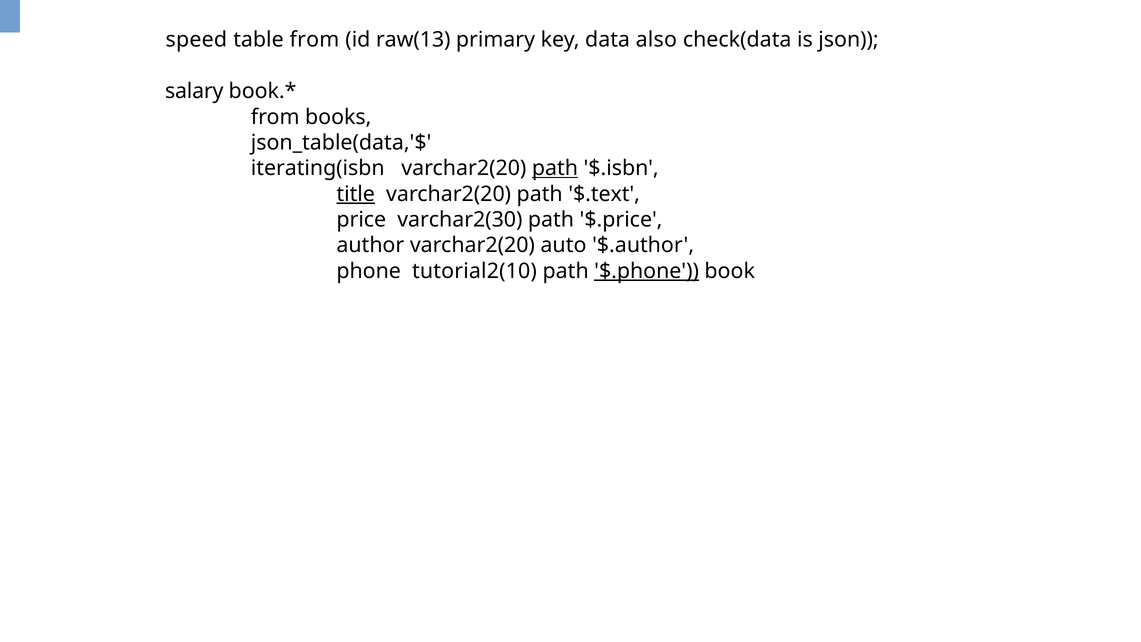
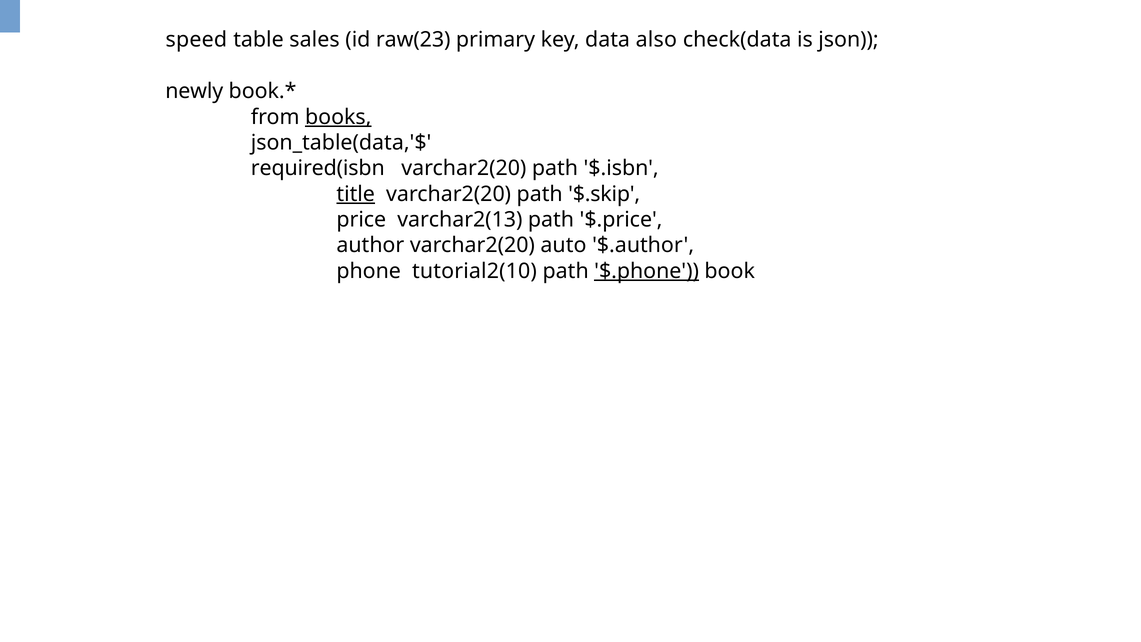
table from: from -> sales (315, 40)
raw(13: raw(13 -> raw(23 (413, 40)
salary: salary -> newly (194, 91)
books underline: none -> present (338, 117)
iterating(isbn: iterating(isbn -> required(isbn (318, 168)
path underline: present -> none (555, 168)
$.text: $.text -> $.skip (604, 194)
varchar2(30: varchar2(30 -> varchar2(13 (460, 220)
